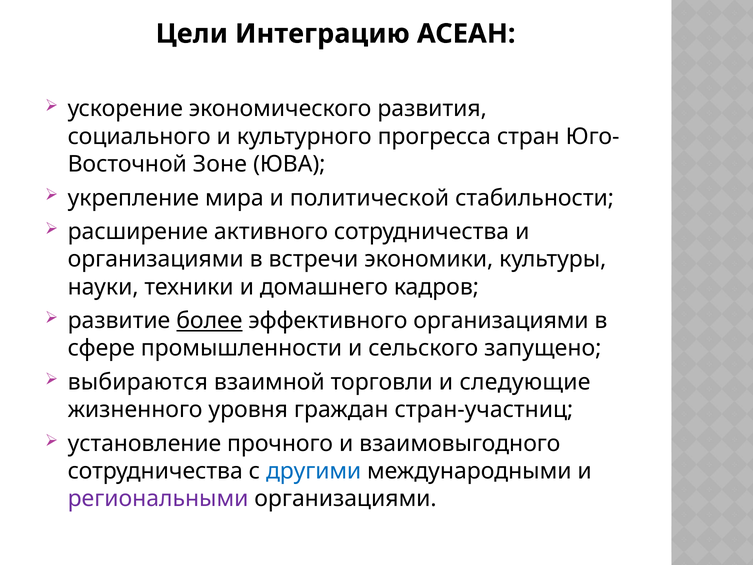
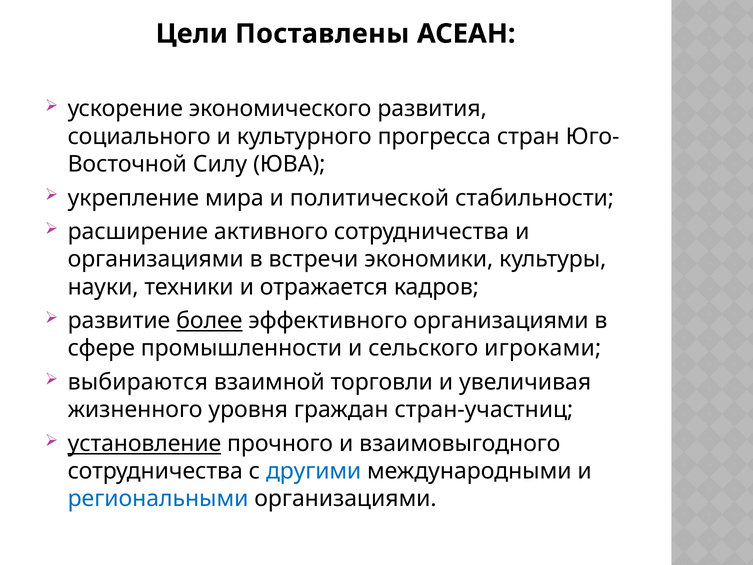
Интеграцию: Интеграцию -> Поставлены (322, 34)
Зоне: Зоне -> Силу (220, 164)
домашнего: домашнего -> отражается (324, 287)
запущено: запущено -> игроками (543, 348)
следующие: следующие -> увеличивая (525, 382)
установление underline: none -> present (144, 444)
региональными colour: purple -> blue (158, 499)
